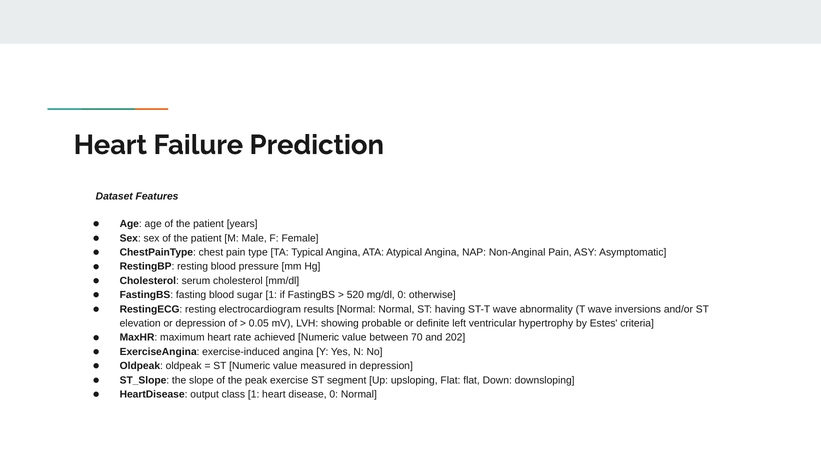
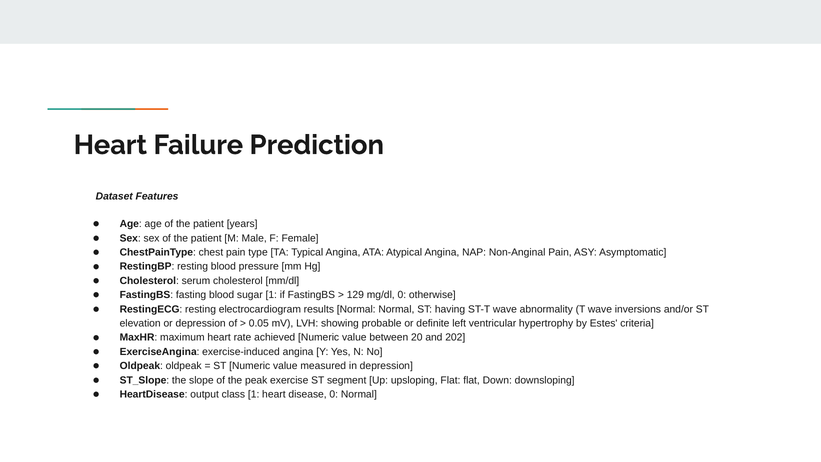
520: 520 -> 129 (355, 295)
70: 70 -> 20 (417, 337)
